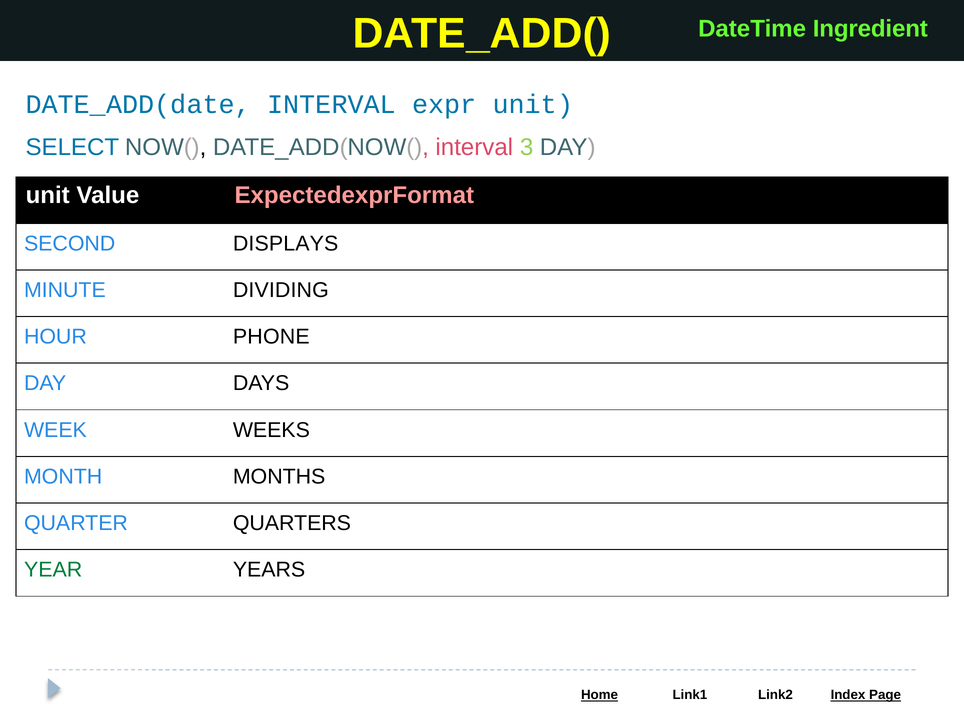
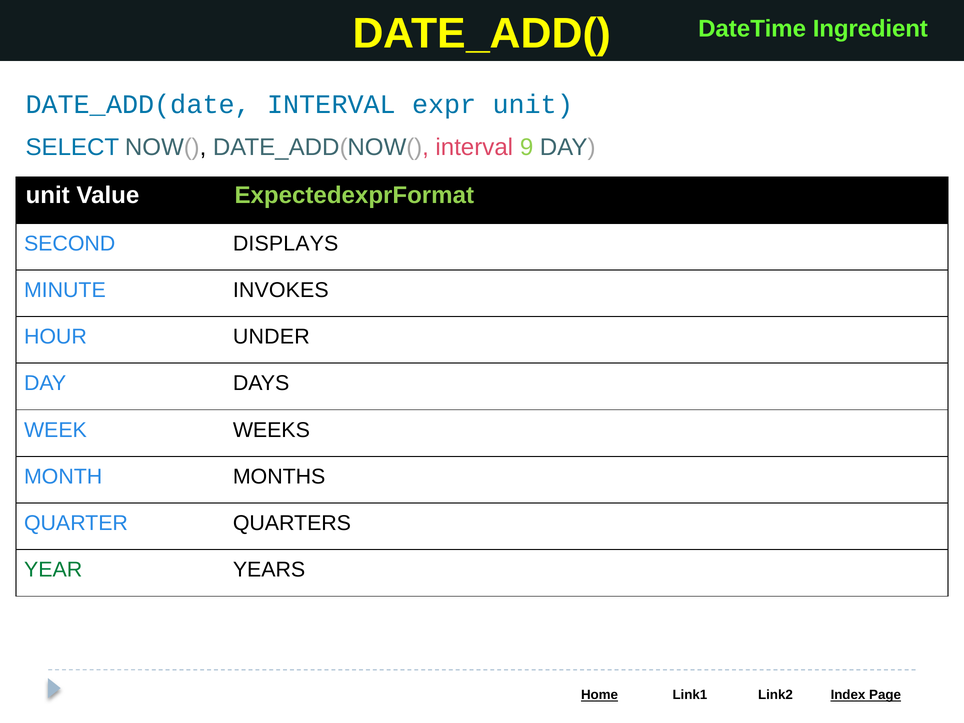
3: 3 -> 9 (527, 147)
ExpectedexprFormat colour: pink -> light green (354, 195)
DIVIDING: DIVIDING -> INVOKES (281, 290)
PHONE: PHONE -> UNDER (271, 337)
